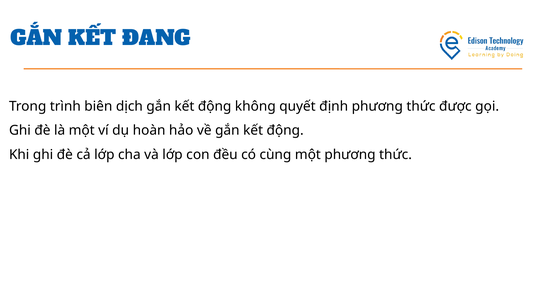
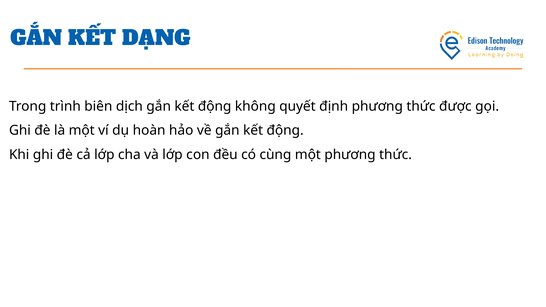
ĐANG: ĐANG -> DẠNG (156, 39)
